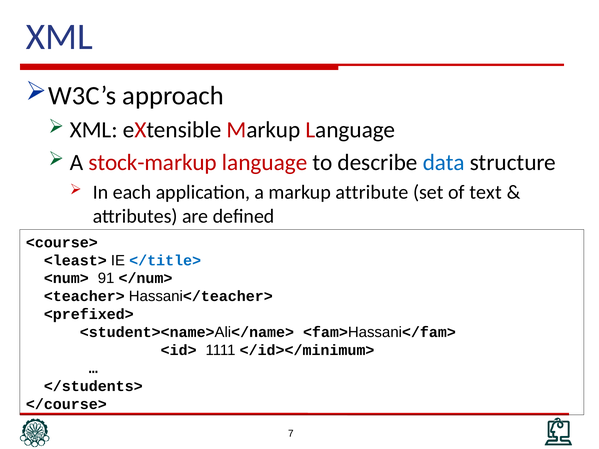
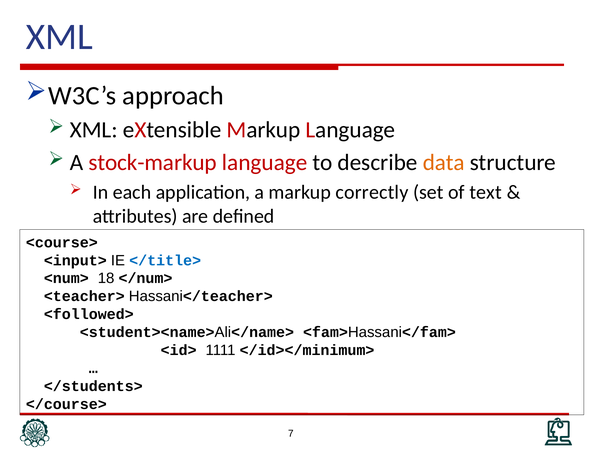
data colour: blue -> orange (444, 163)
attribute: attribute -> correctly (372, 192)
<least>: <least> -> <input> (75, 261)
91: 91 -> 18 (106, 279)
<prefixed>: <prefixed> -> <followed> (89, 314)
